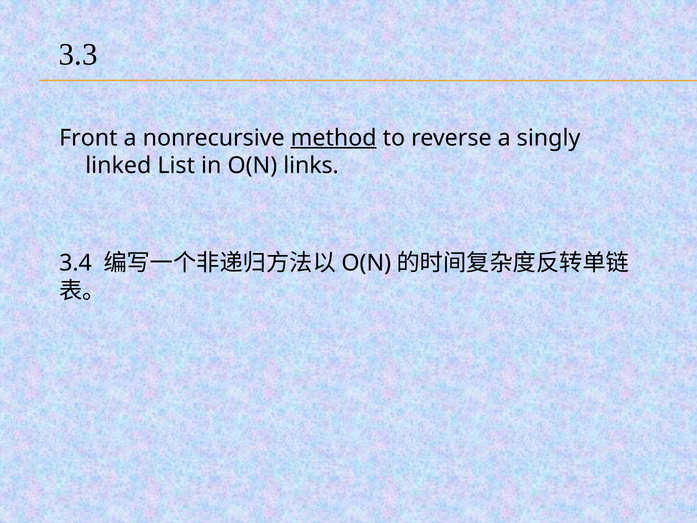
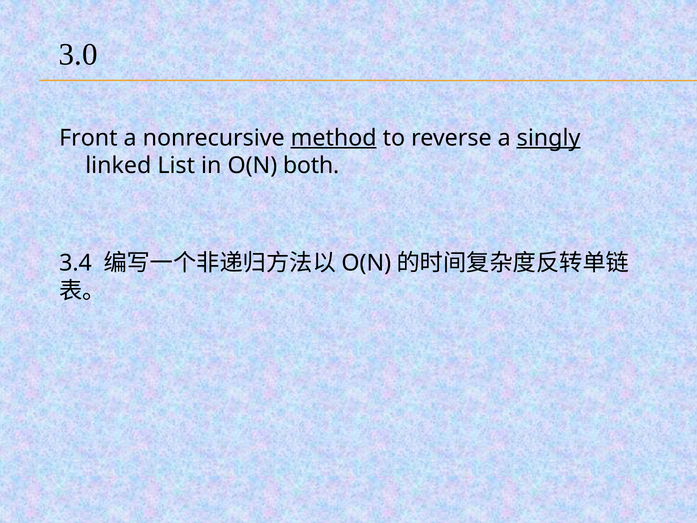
3.3: 3.3 -> 3.0 (78, 55)
singly underline: none -> present (549, 138)
links: links -> both (311, 166)
